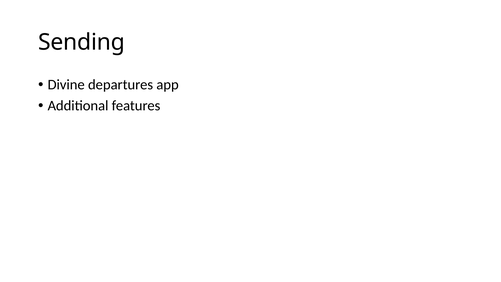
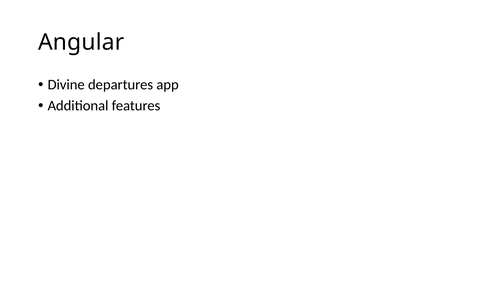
Sending: Sending -> Angular (81, 42)
